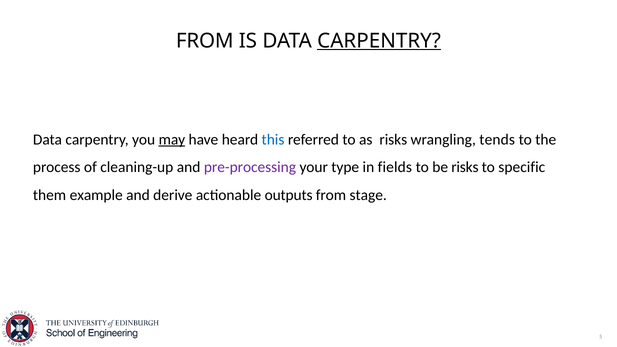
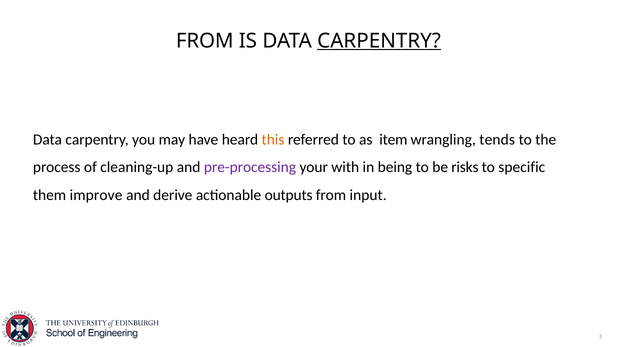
may underline: present -> none (172, 140)
this colour: blue -> orange (273, 140)
as risks: risks -> item (393, 140)
type: type -> with (345, 167)
fields: fields -> being (395, 167)
example: example -> improve (96, 195)
stage: stage -> input (368, 195)
